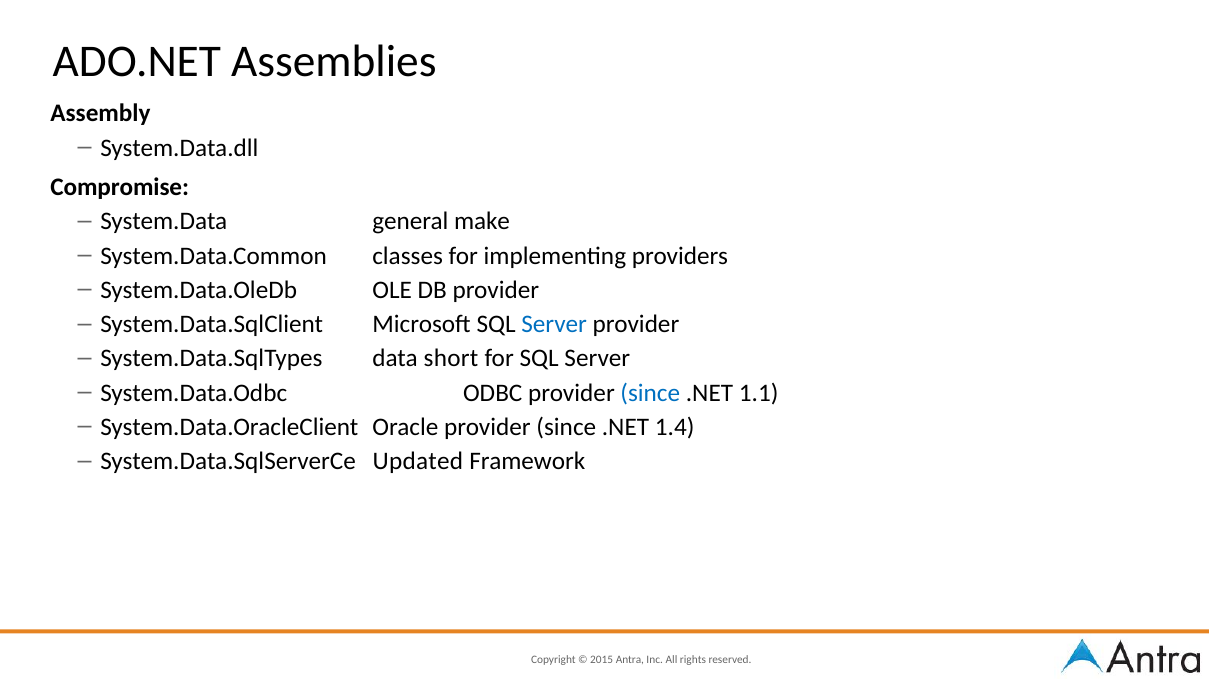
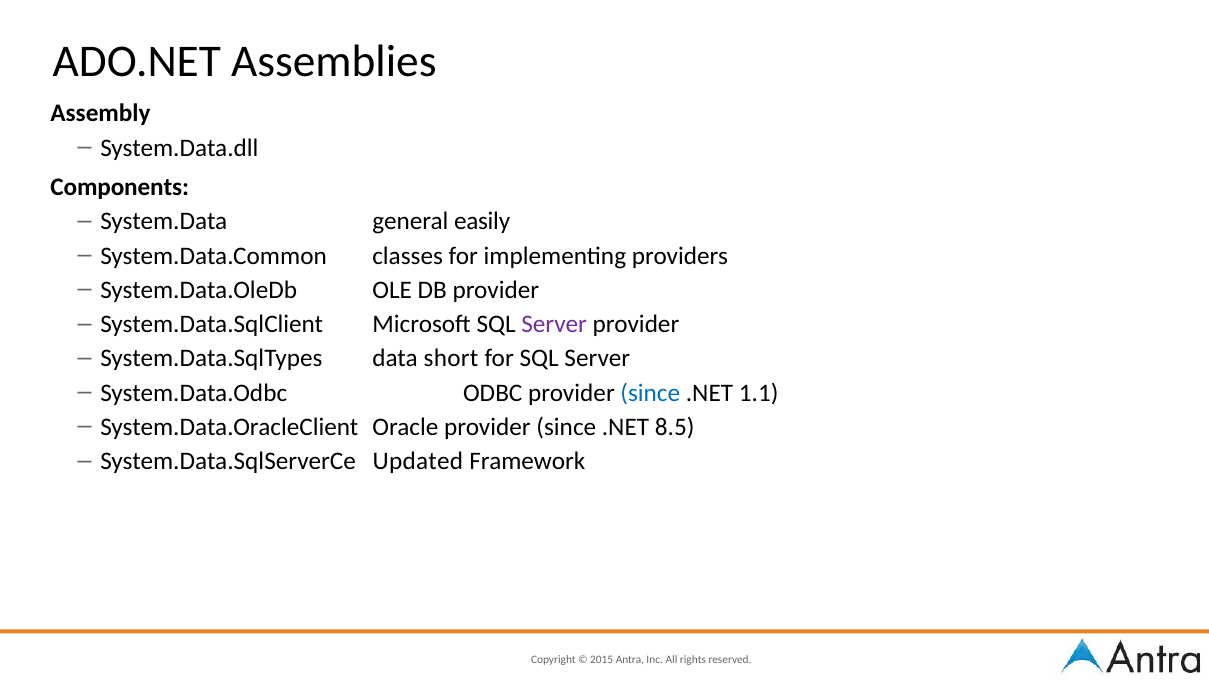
Compromise: Compromise -> Components (120, 187)
make: make -> easily (482, 222)
Server colour: blue -> purple (554, 324)
1.4: 1.4 -> 8.5 (675, 427)
